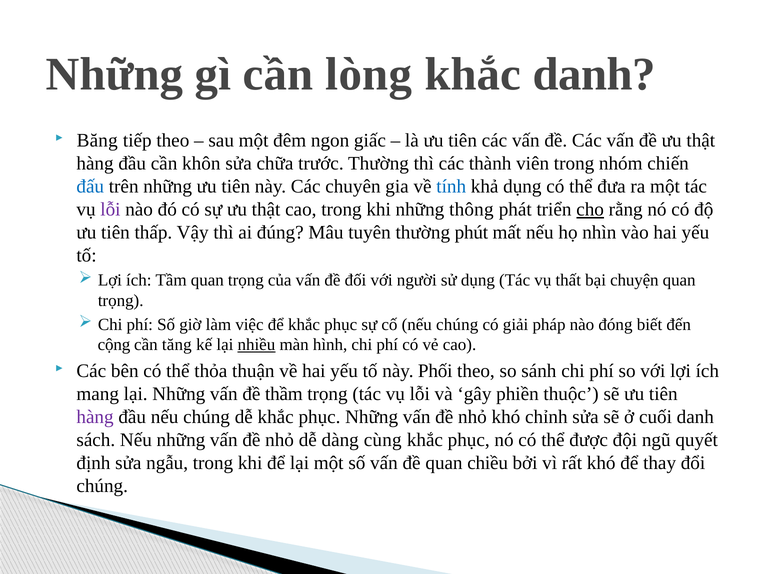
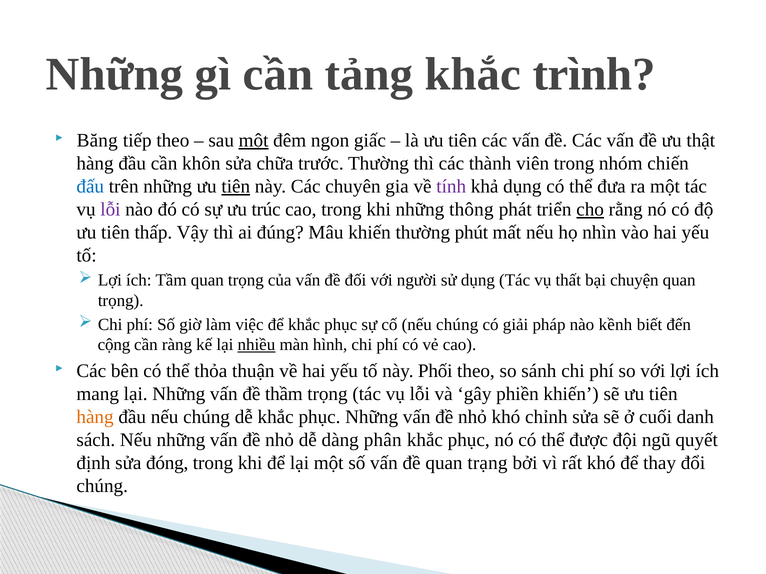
lòng: lòng -> tảng (369, 74)
khắc danh: danh -> trình (594, 74)
một underline: none -> present (254, 141)
tiên underline: none -> present (236, 187)
tính colour: blue -> purple (451, 187)
sự ưu thật: thật -> trúc (266, 210)
Mâu tuyên: tuyên -> khiến (370, 233)
đóng: đóng -> kềnh (615, 325)
tăng: tăng -> ràng (177, 345)
phiền thuộc: thuộc -> khiến (571, 394)
hàng colour: purple -> orange (95, 417)
cùng: cùng -> phân (383, 440)
ngẫu: ngẫu -> đóng (167, 463)
chiều: chiều -> trạng (487, 463)
